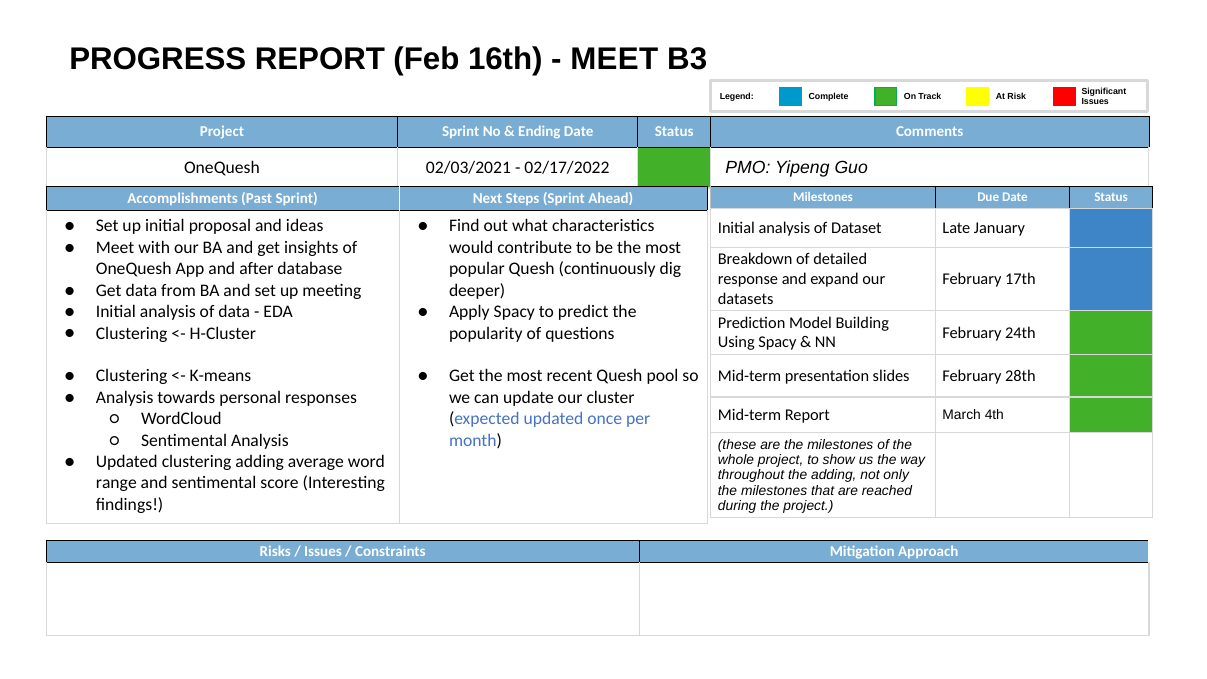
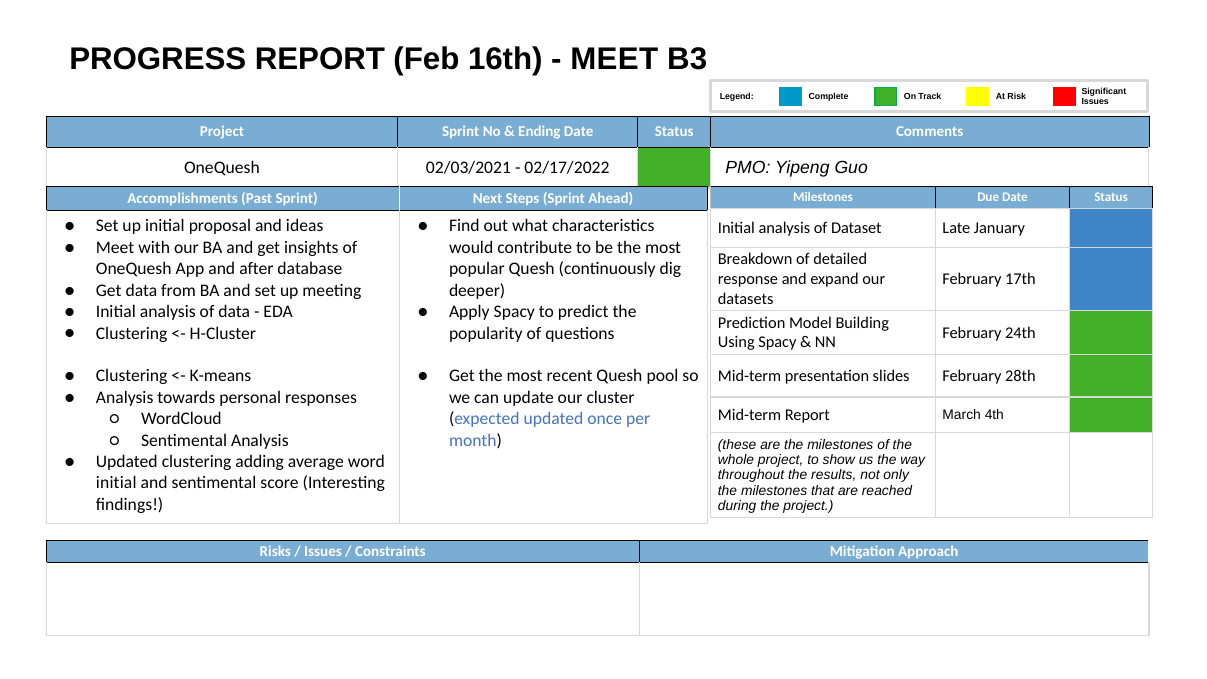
the adding: adding -> results (834, 475)
range: range -> initial (116, 483)
